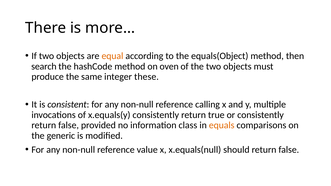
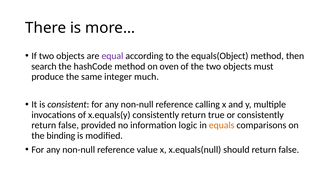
equal colour: orange -> purple (112, 56)
these: these -> much (146, 77)
class: class -> logic (188, 125)
generic: generic -> binding (61, 136)
